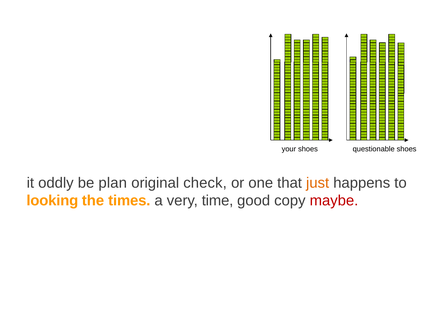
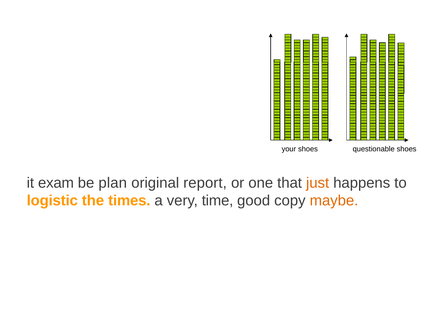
oddly: oddly -> exam (56, 183)
check: check -> report (205, 183)
looking: looking -> logistic (52, 201)
maybe colour: red -> orange (334, 201)
